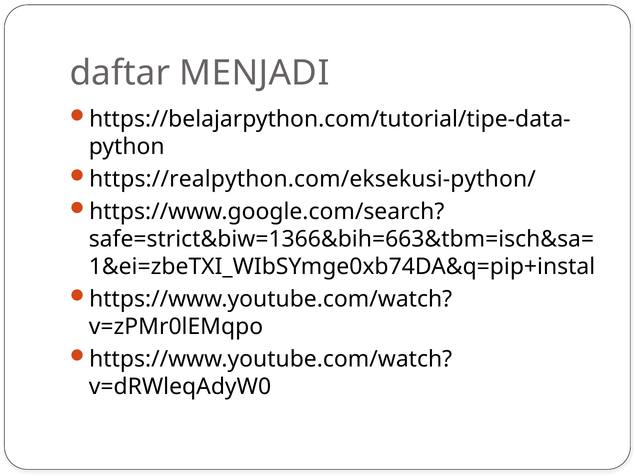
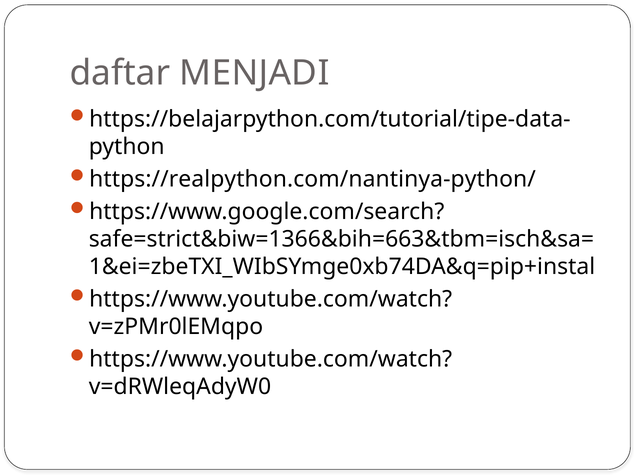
https://realpython.com/eksekusi-python/: https://realpython.com/eksekusi-python/ -> https://realpython.com/nantinya-python/ (313, 179)
